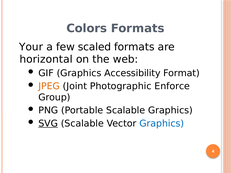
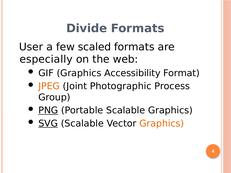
Colors: Colors -> Divide (87, 29)
Your: Your -> User (31, 47)
horizontal: horizontal -> especially (46, 59)
Enforce: Enforce -> Process (172, 86)
PNG underline: none -> present (48, 111)
Graphics colour: blue -> orange (162, 124)
